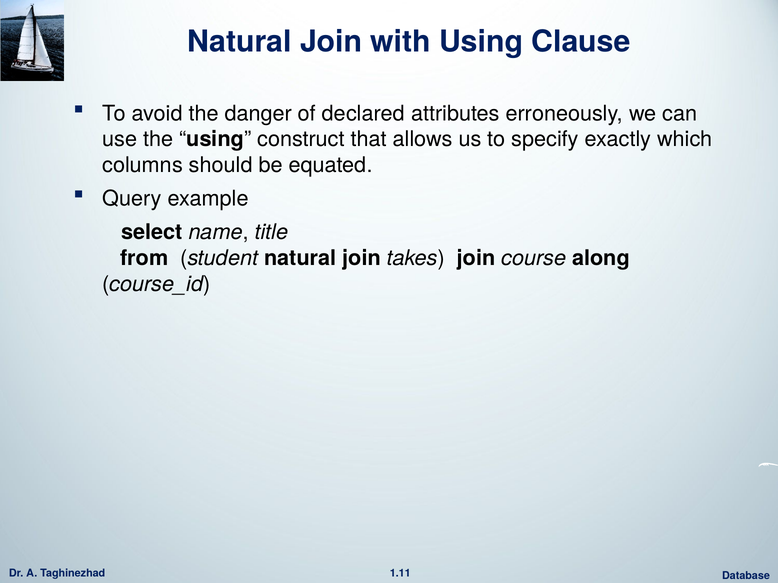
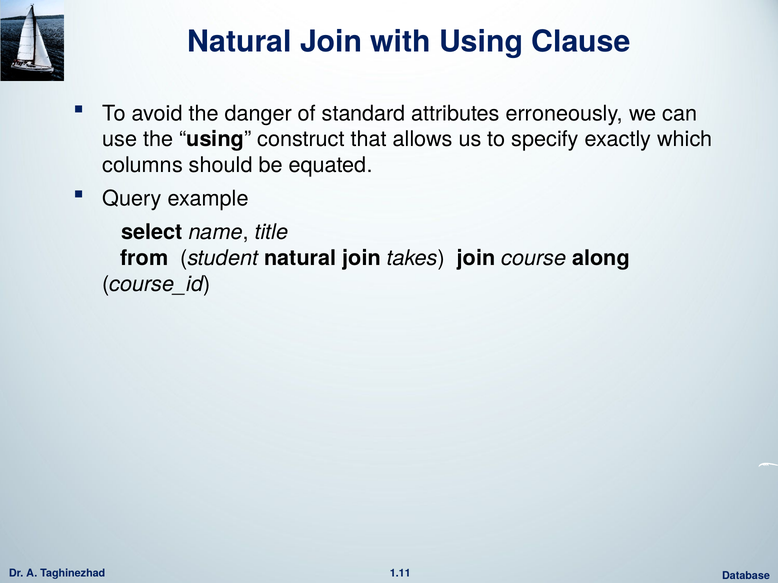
declared: declared -> standard (364, 114)
